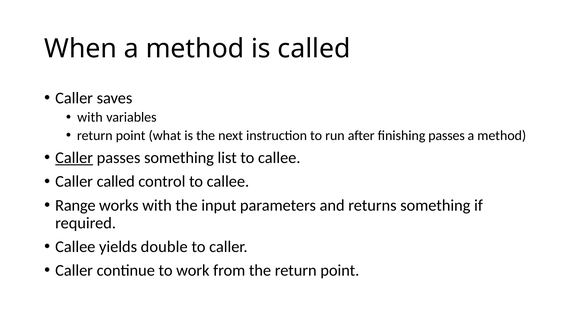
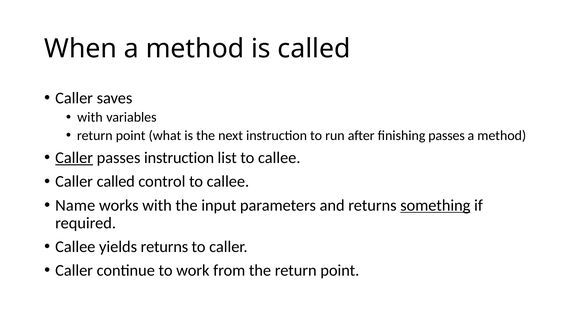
passes something: something -> instruction (179, 158)
Range: Range -> Name (75, 205)
something underline: none -> present (435, 205)
yields double: double -> returns (164, 247)
